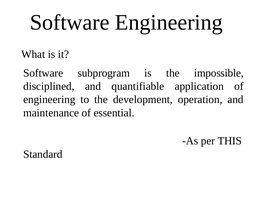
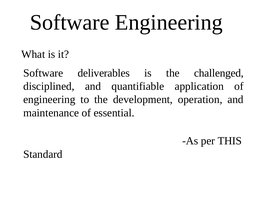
subprogram: subprogram -> deliverables (104, 73)
impossible: impossible -> challenged (219, 73)
